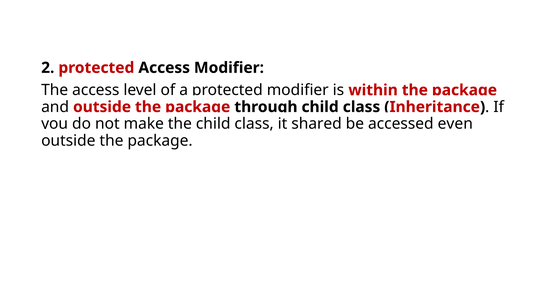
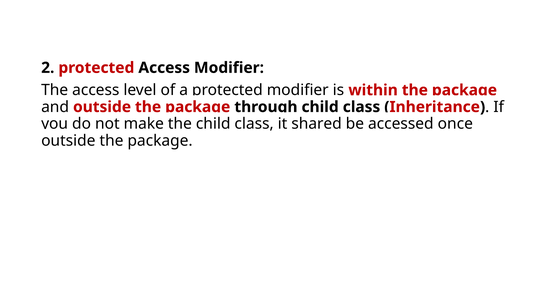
even: even -> once (455, 124)
